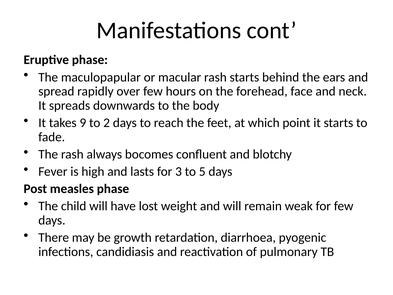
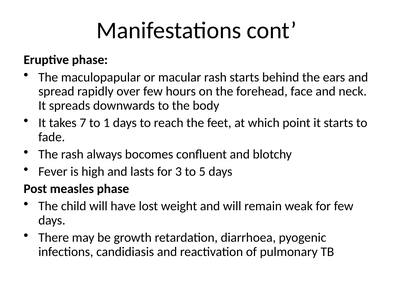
9: 9 -> 7 (83, 123)
2: 2 -> 1 (107, 123)
